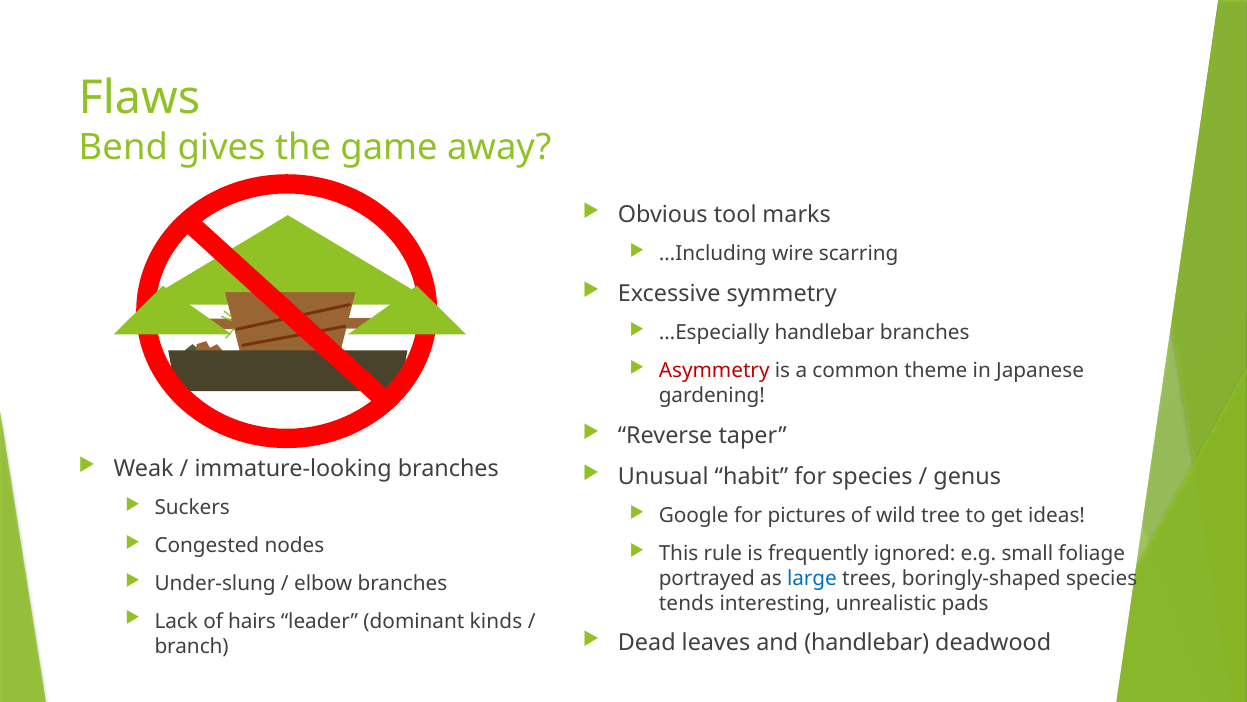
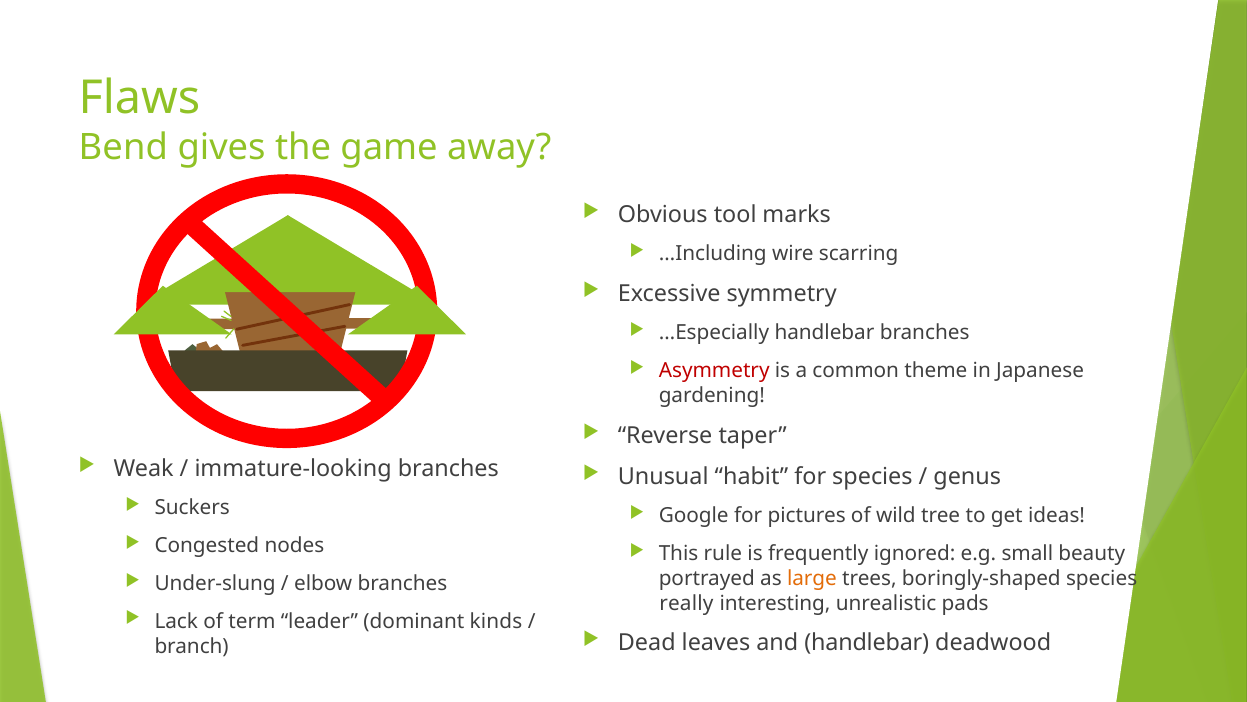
foliage: foliage -> beauty (1092, 553)
large colour: blue -> orange (812, 578)
tends: tends -> really (686, 603)
hairs: hairs -> term (252, 621)
